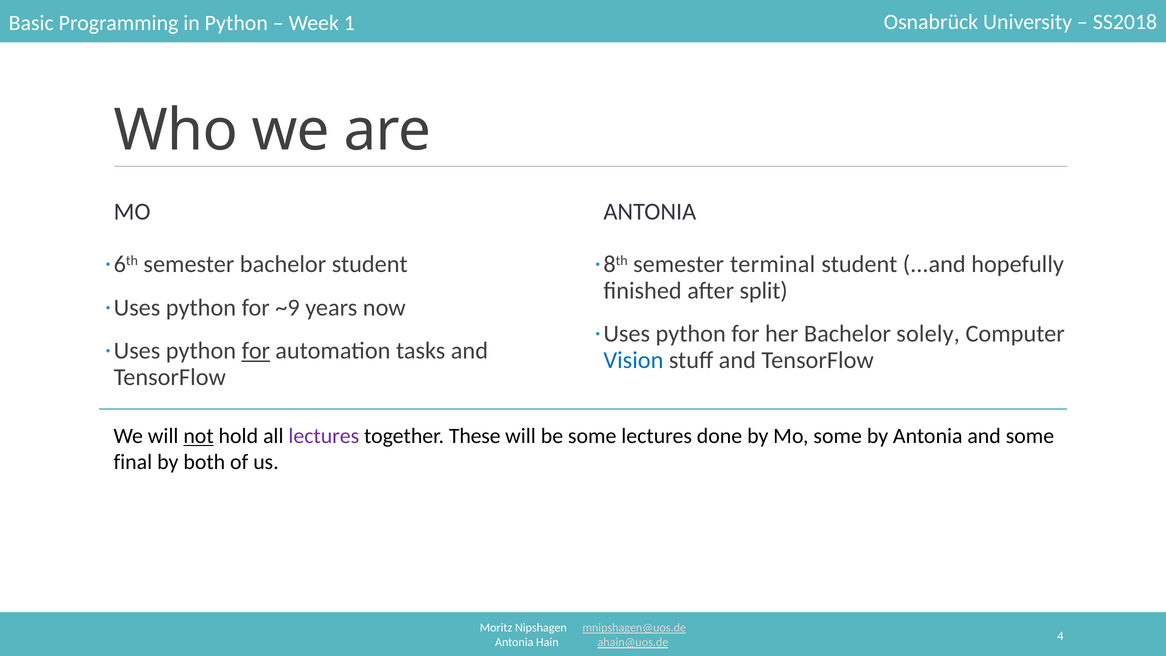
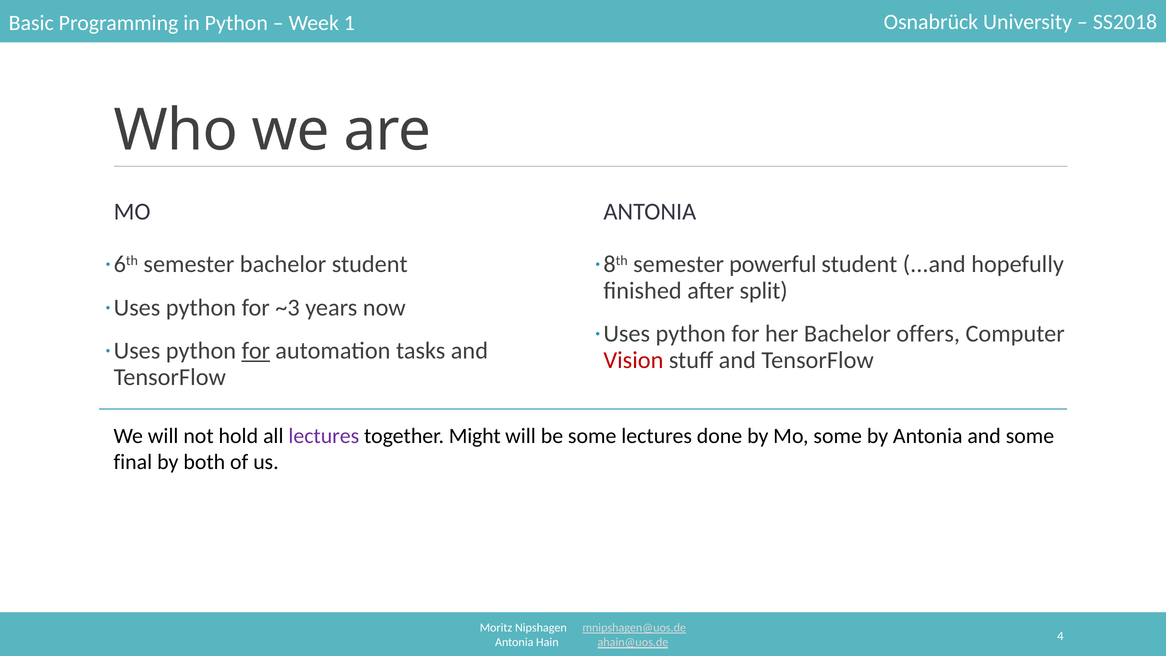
terminal: terminal -> powerful (773, 264)
~9: ~9 -> ~3 (287, 308)
solely: solely -> offers (928, 334)
Vision colour: blue -> red (633, 360)
not underline: present -> none (199, 436)
These: These -> Might (475, 436)
